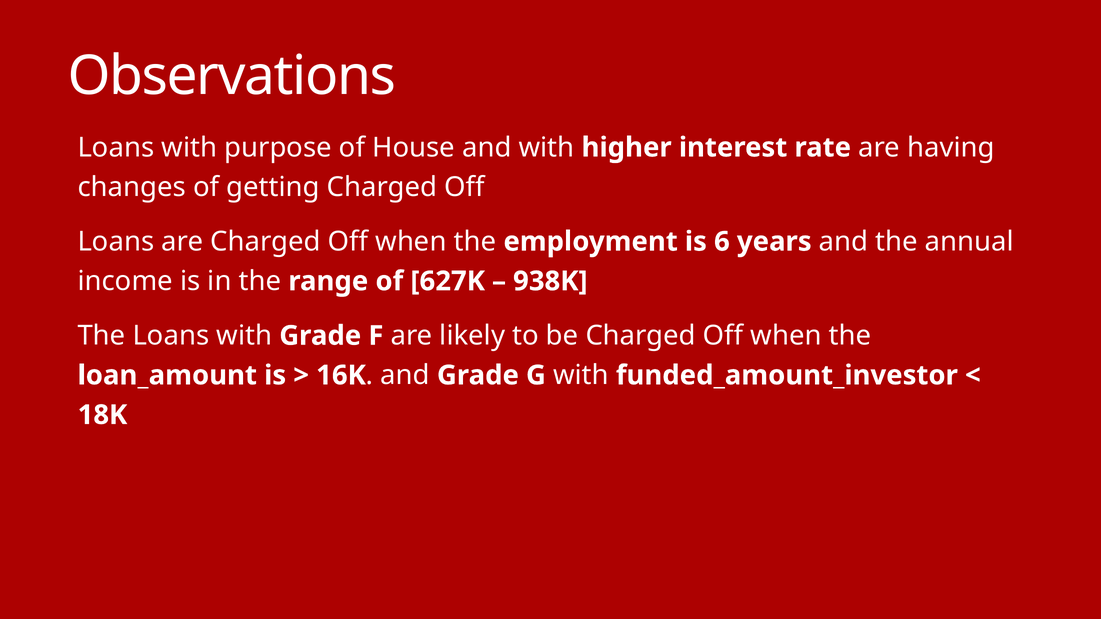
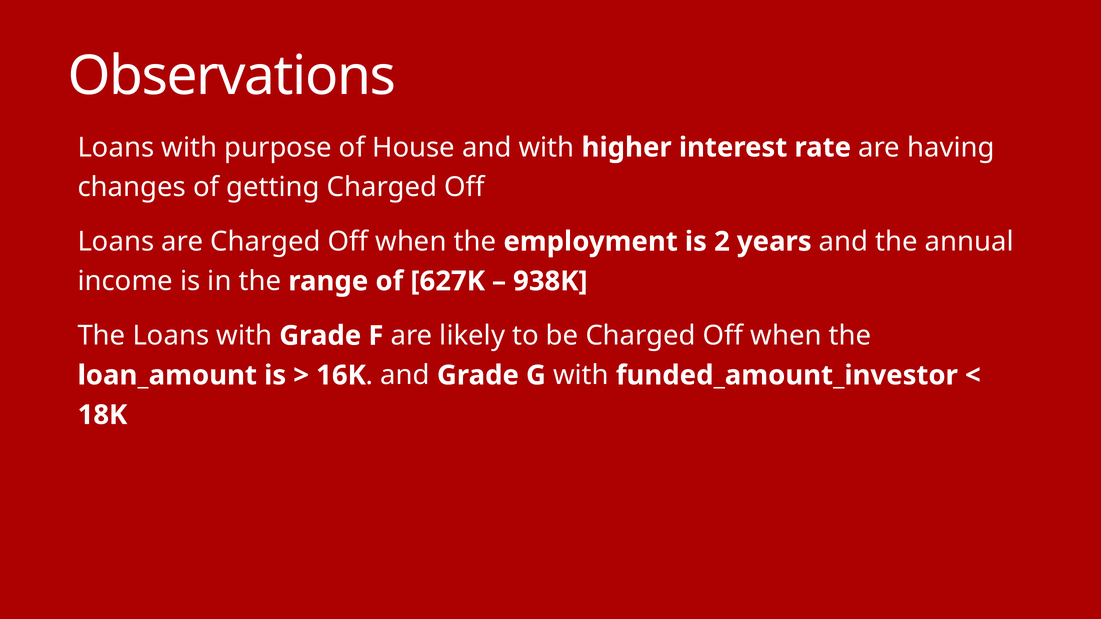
6: 6 -> 2 (722, 242)
